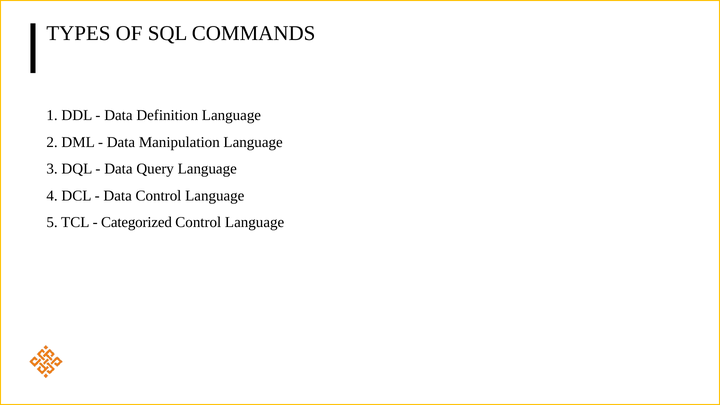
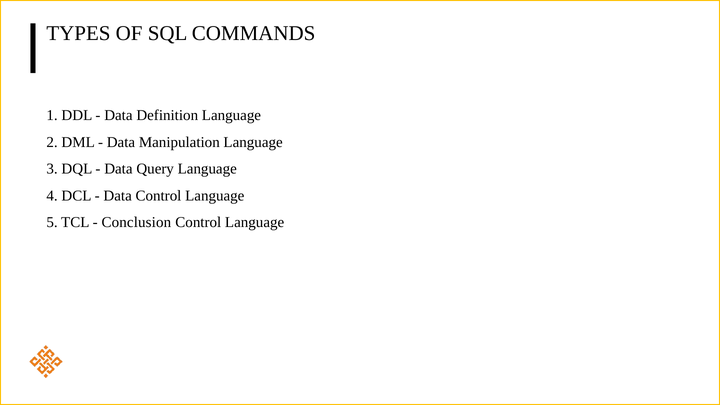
Categorized: Categorized -> Conclusion (136, 222)
